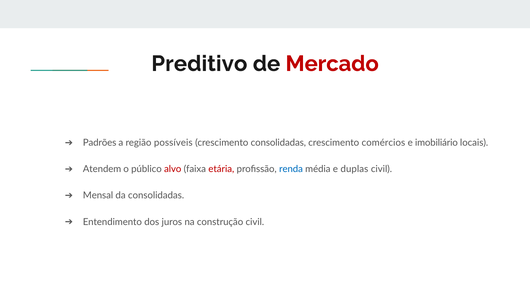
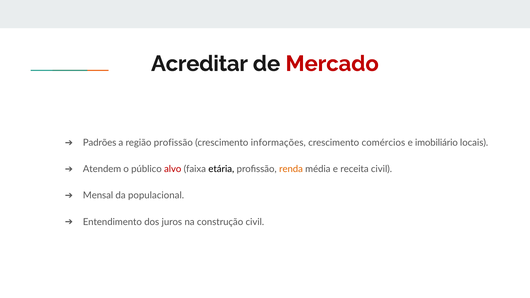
Preditivo: Preditivo -> Acreditar (199, 64)
região possíveis: possíveis -> profissão (173, 143)
crescimento consolidadas: consolidadas -> informações (278, 143)
etária colour: red -> black (221, 169)
renda colour: blue -> orange (291, 169)
duplas: duplas -> receita (355, 169)
da consolidadas: consolidadas -> populacional (156, 196)
